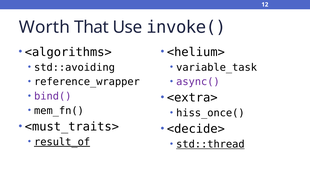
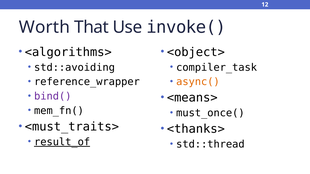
<helium>: <helium> -> <object> (196, 52)
variable_task: variable_task -> compiler_task (217, 68)
async( colour: purple -> orange (198, 82)
<extra>: <extra> -> <means> (192, 98)
hiss_once(: hiss_once( -> must_once( (210, 113)
<decide>: <decide> -> <thanks> (196, 129)
std::thread underline: present -> none (210, 145)
